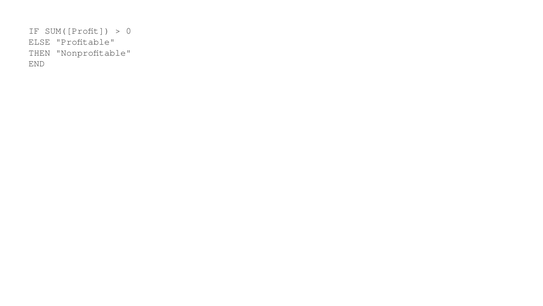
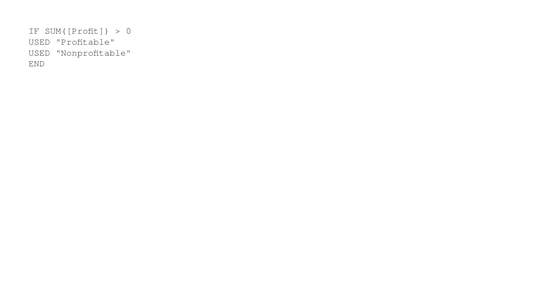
ELSE: ELSE -> USED (39, 42)
THEN: THEN -> USED (39, 53)
